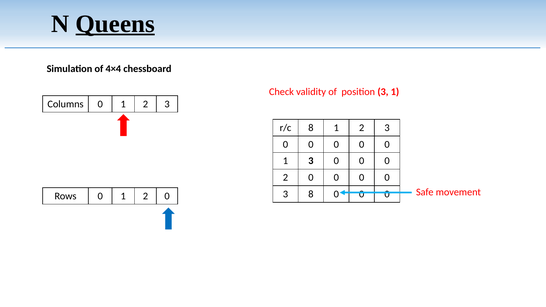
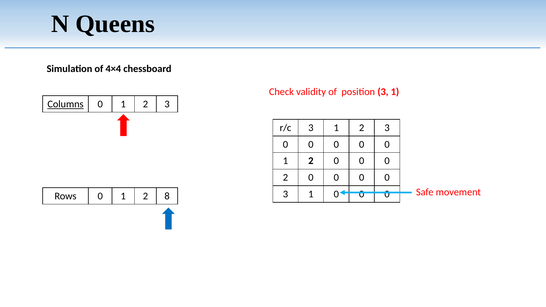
Queens underline: present -> none (115, 24)
Columns underline: none -> present (66, 104)
r/c 8: 8 -> 3 (311, 128)
3: 3 -> 2 (311, 161)
8: 8 -> 1 (311, 194)
1 2 0: 0 -> 8 (167, 196)
